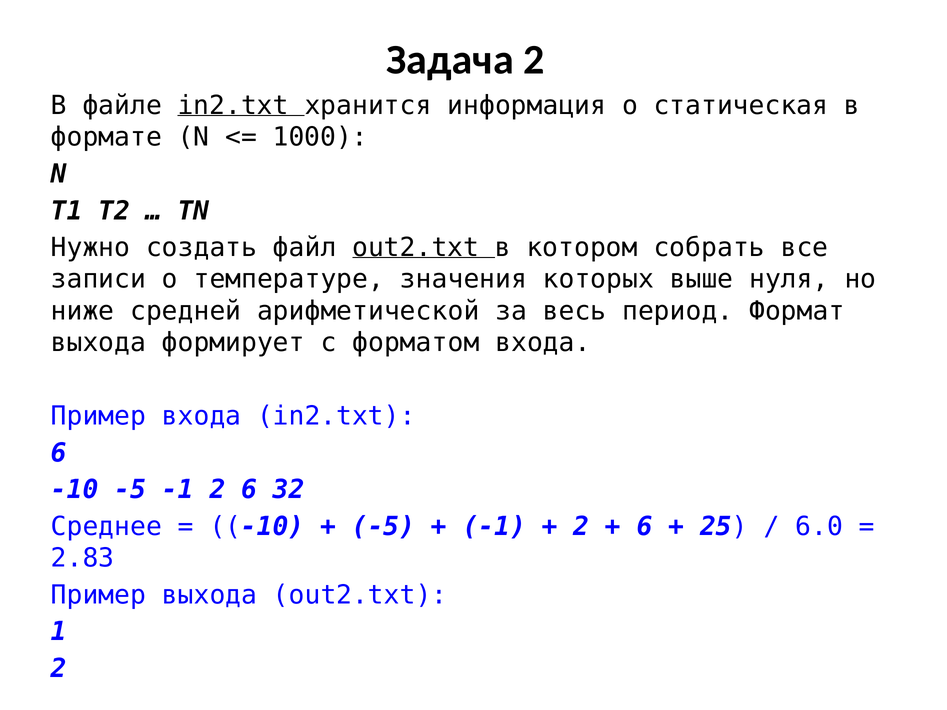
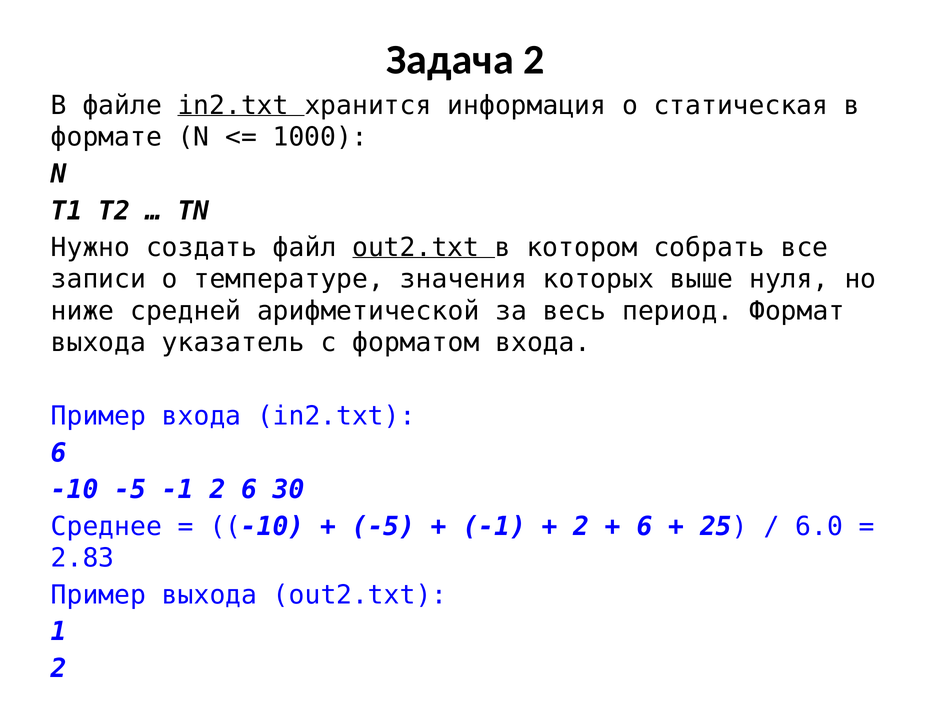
формирует: формирует -> указатель (233, 343)
32: 32 -> 30 (289, 490)
